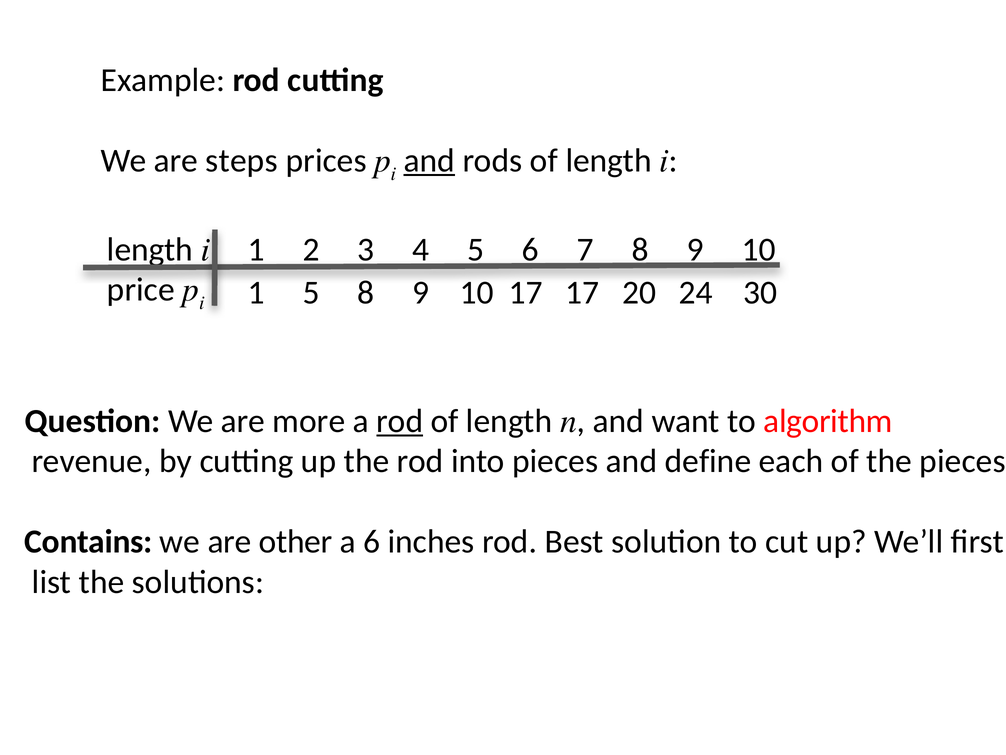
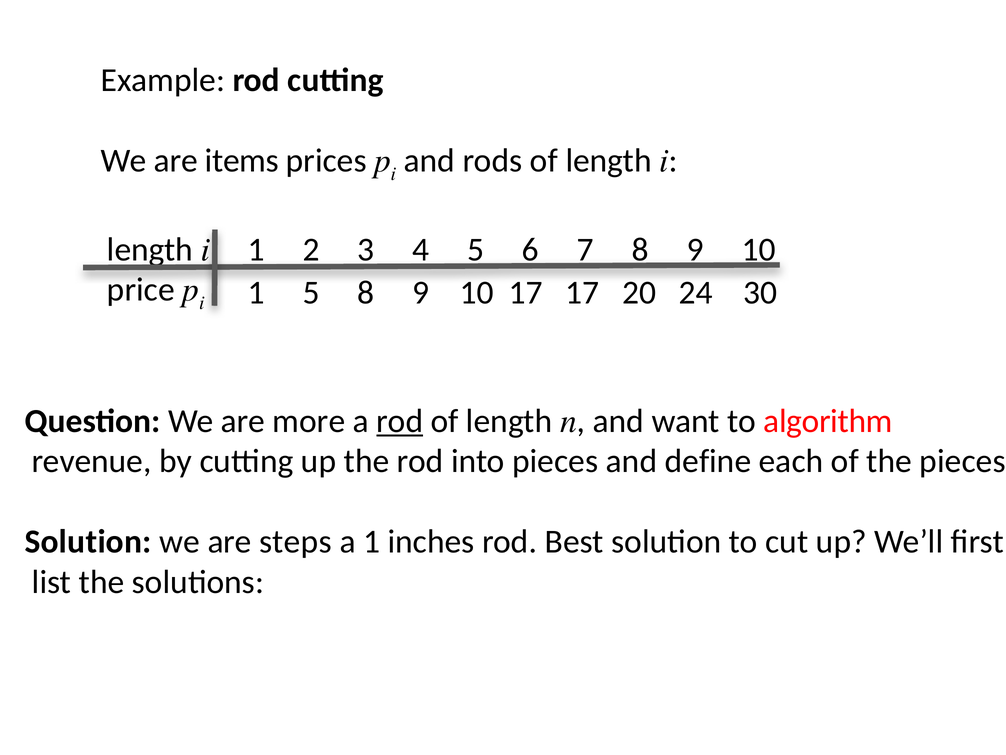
steps: steps -> items (242, 161)
and underline: present -> none (429, 161)
Contains: Contains -> Solution (88, 542)
other: other -> steps (295, 542)
a 6: 6 -> 1 (372, 542)
